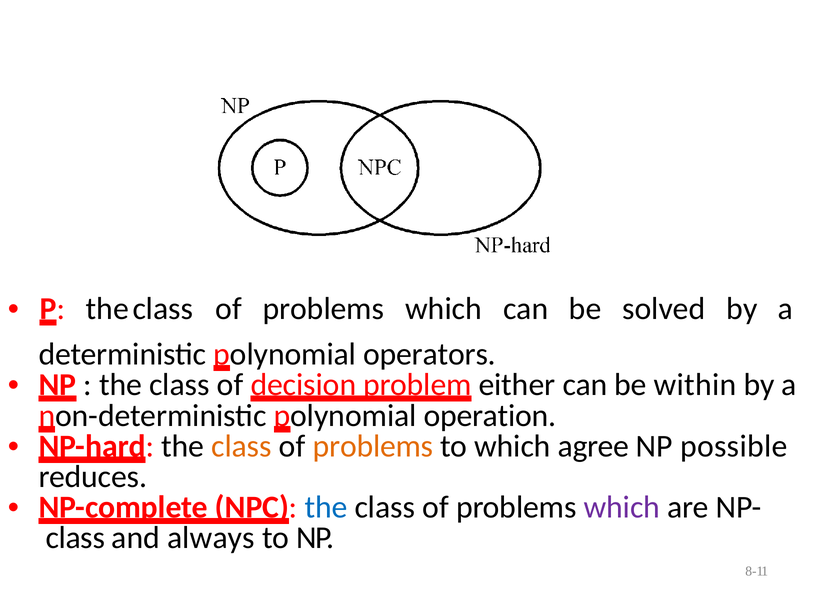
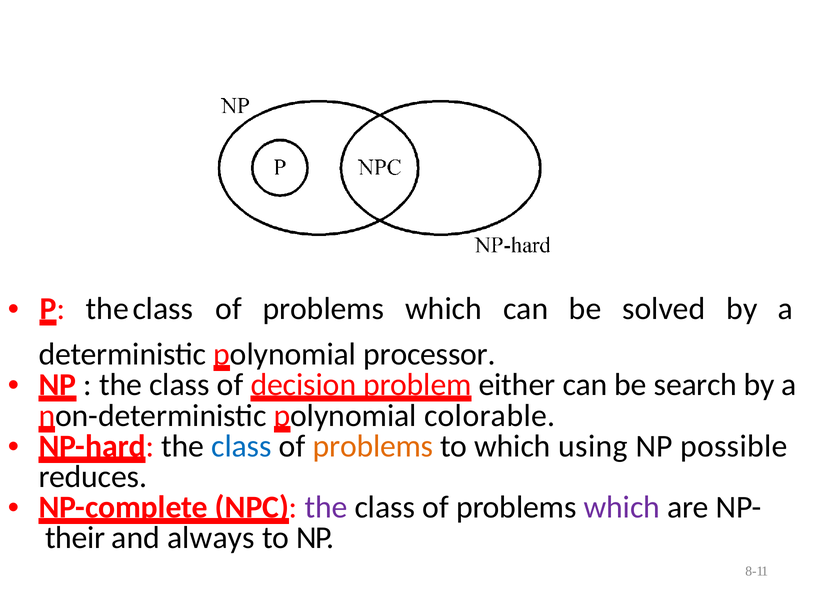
operators: operators -> processor (430, 354)
within: within -> search (695, 385)
operation: operation -> colorable (490, 415)
class colour: orange -> blue (241, 446)
agree: agree -> using (593, 446)
the colour: blue -> purple (326, 507)
class: class -> their (75, 538)
